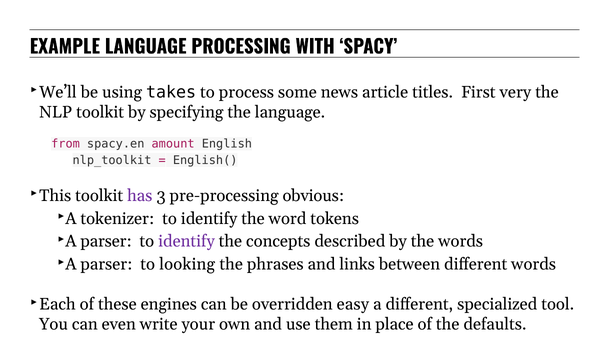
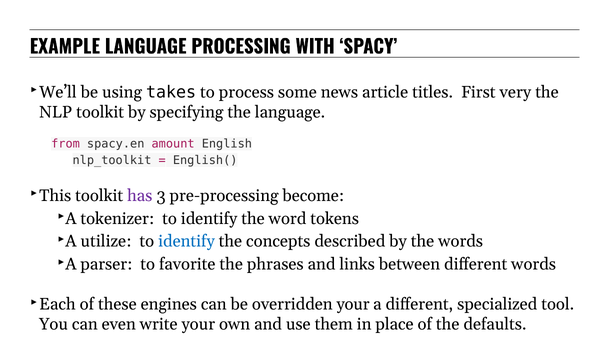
obvious: obvious -> become (313, 196)
parser: parser -> utilize (106, 241)
identify colour: purple -> blue (186, 241)
looking: looking -> favorite (187, 264)
overridden easy: easy -> your (353, 304)
